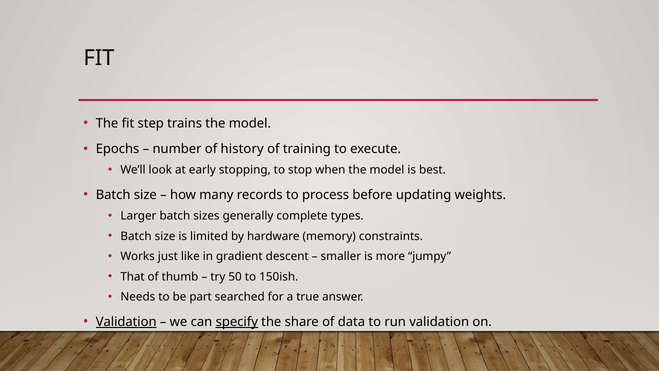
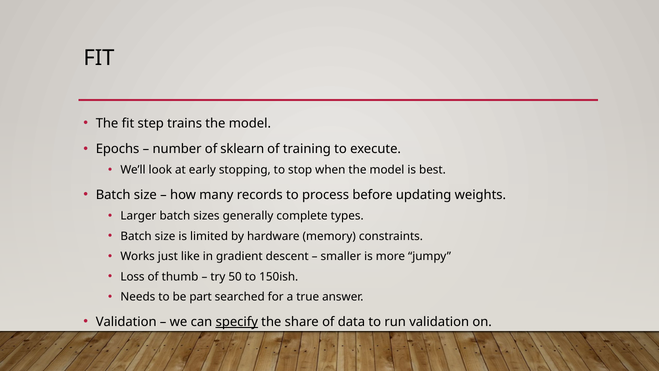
history: history -> sklearn (242, 149)
That: That -> Loss (133, 276)
Validation underline: present -> none (126, 322)
